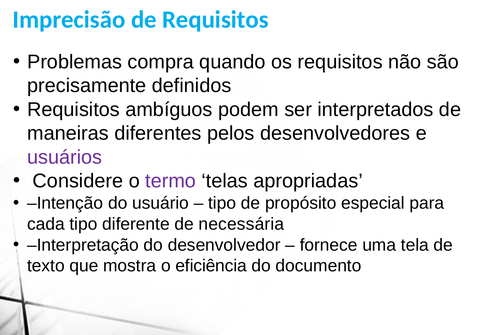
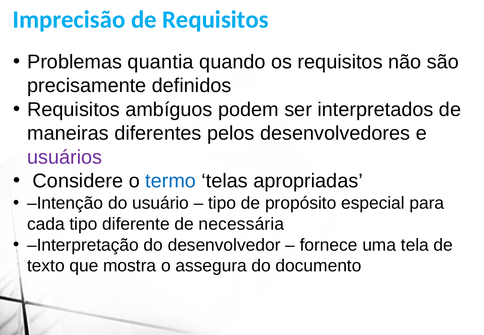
compra: compra -> quantia (161, 62)
termo colour: purple -> blue (171, 181)
eficiência: eficiência -> assegura (211, 266)
